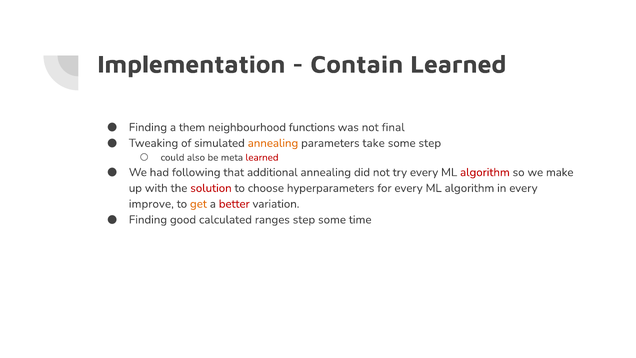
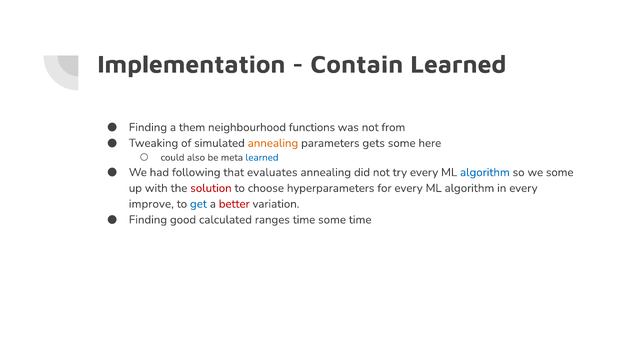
final: final -> from (393, 127)
take: take -> gets (374, 143)
some step: step -> here (430, 143)
learned colour: red -> blue (262, 157)
additional: additional -> evaluates (272, 172)
algorithm colour: red -> blue (485, 172)
we make: make -> some (560, 172)
get colour: orange -> blue (198, 204)
ranges step: step -> time (304, 220)
